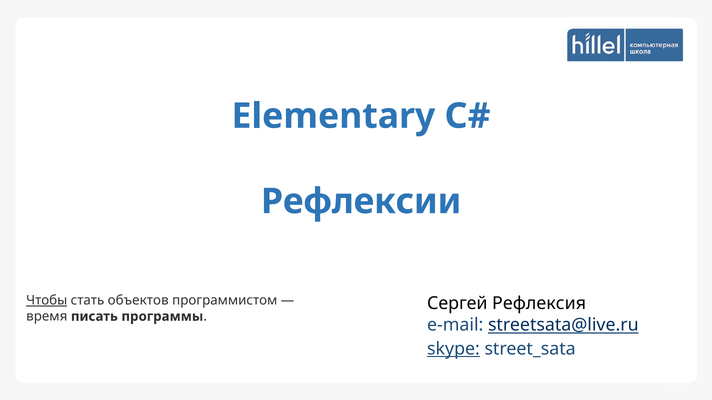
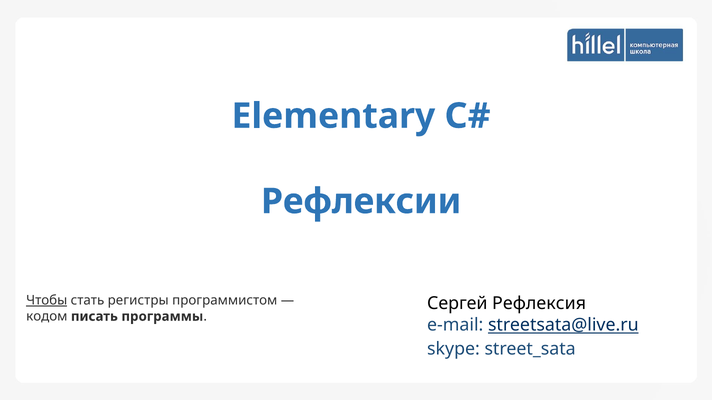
объектов: объектов -> регистры (138, 301)
время: время -> кодом (47, 317)
skype underline: present -> none (453, 349)
